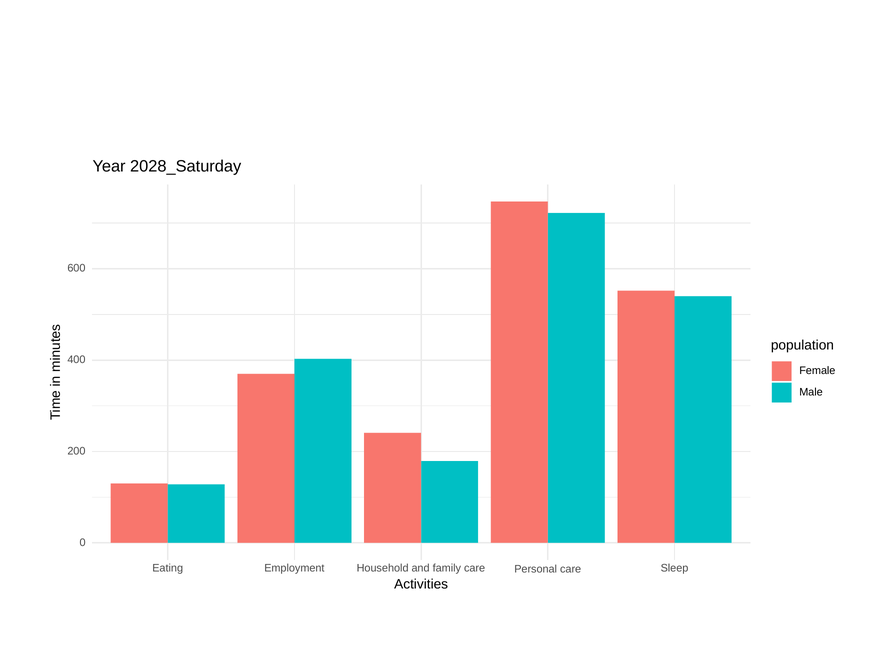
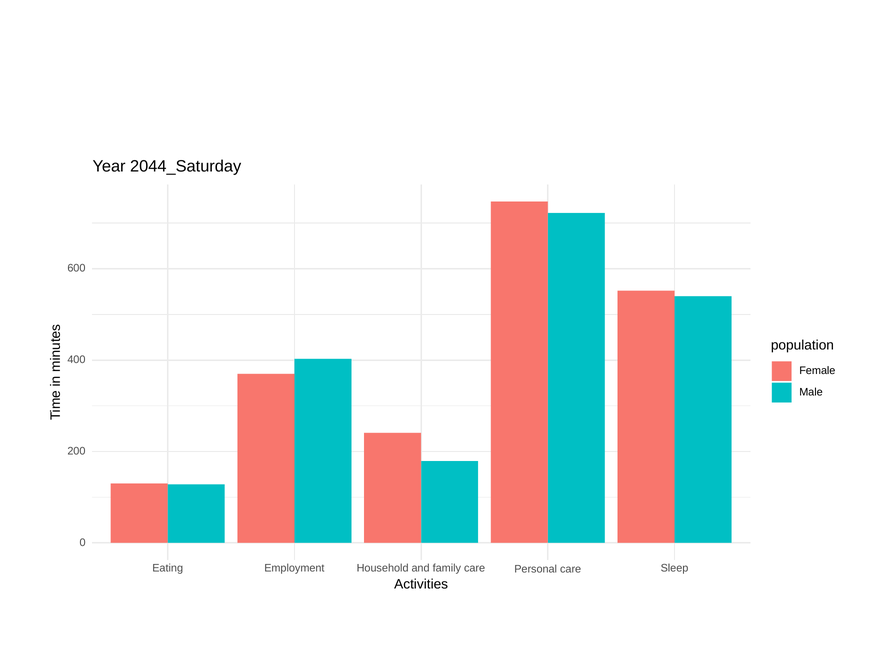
2028_Saturday: 2028_Saturday -> 2044_Saturday (186, 166)
